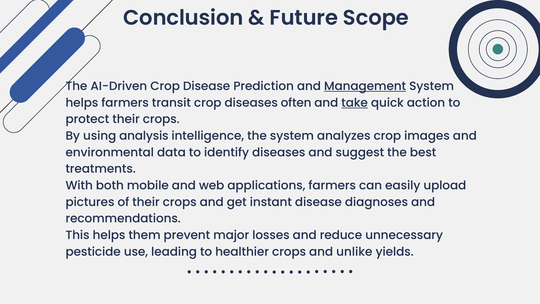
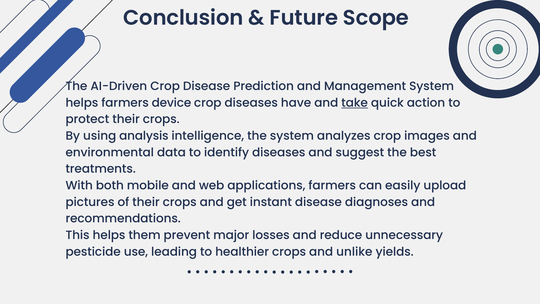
Management underline: present -> none (365, 86)
transit: transit -> device (171, 103)
often: often -> have (296, 103)
